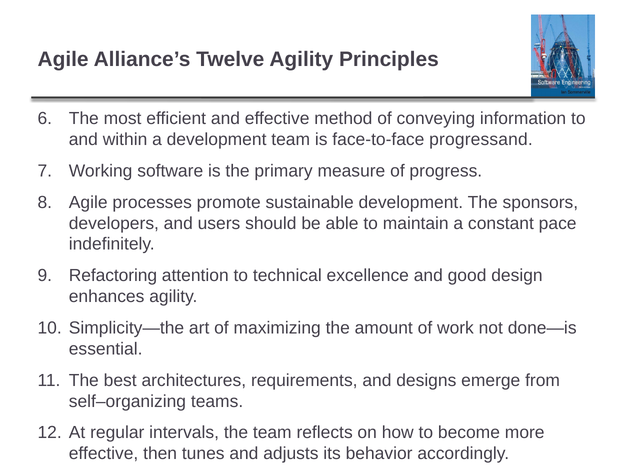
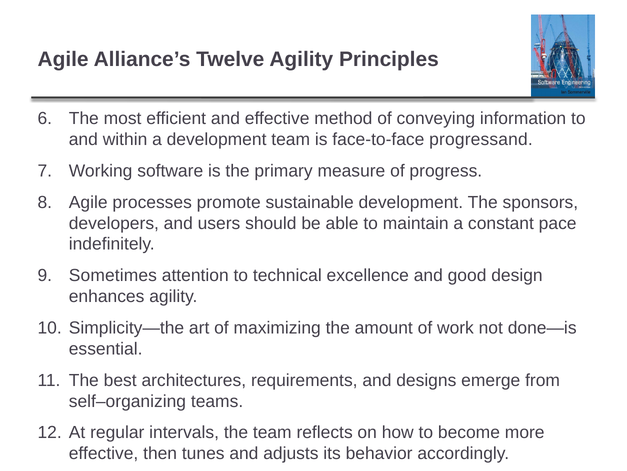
Refactoring: Refactoring -> Sometimes (113, 275)
